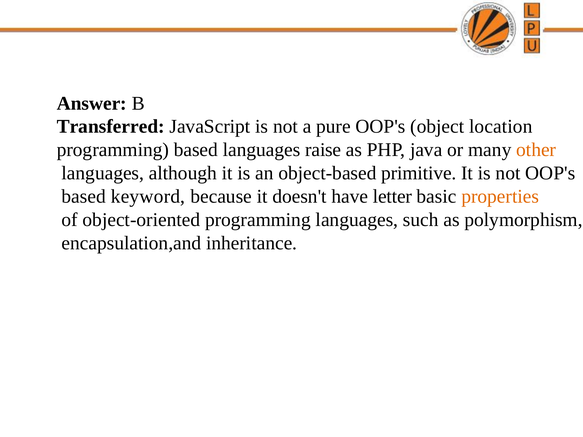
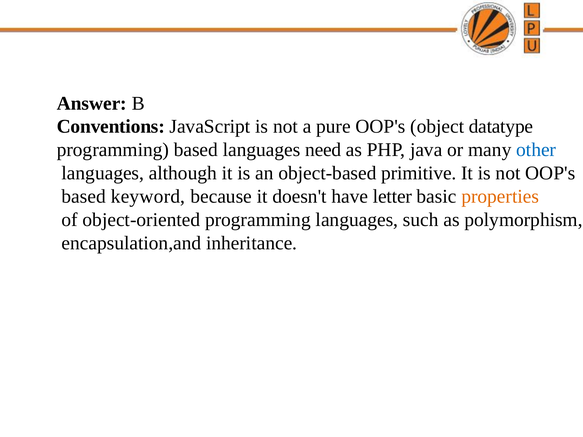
Transferred: Transferred -> Conventions (111, 127)
location: location -> datatype (501, 127)
raise: raise -> need (323, 150)
other colour: orange -> blue (536, 150)
